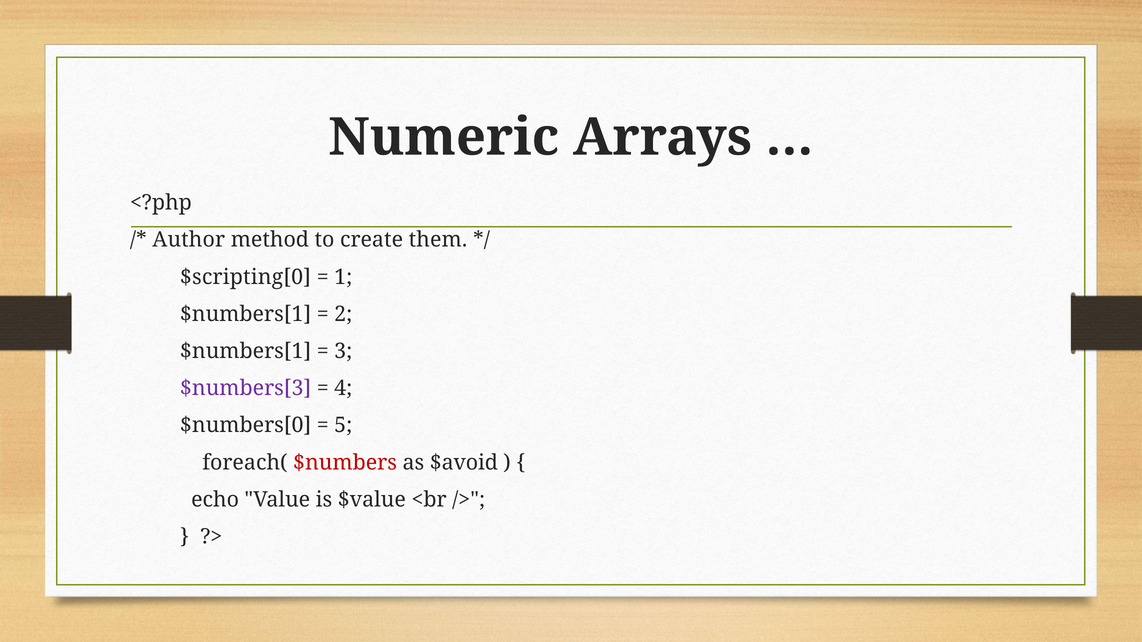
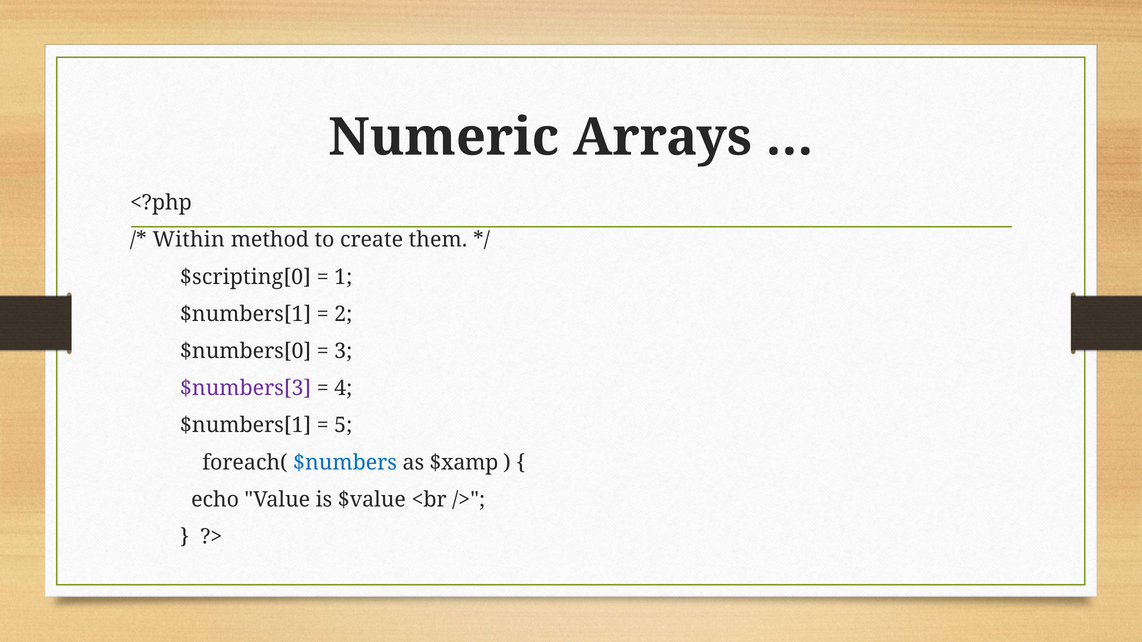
Author: Author -> Within (189, 240)
$numbers[1: $numbers[1 -> $numbers[0 (246, 351)
$numbers[0: $numbers[0 -> $numbers[1 (246, 426)
$numbers colour: red -> blue (345, 463)
$avoid: $avoid -> $xamp (464, 463)
